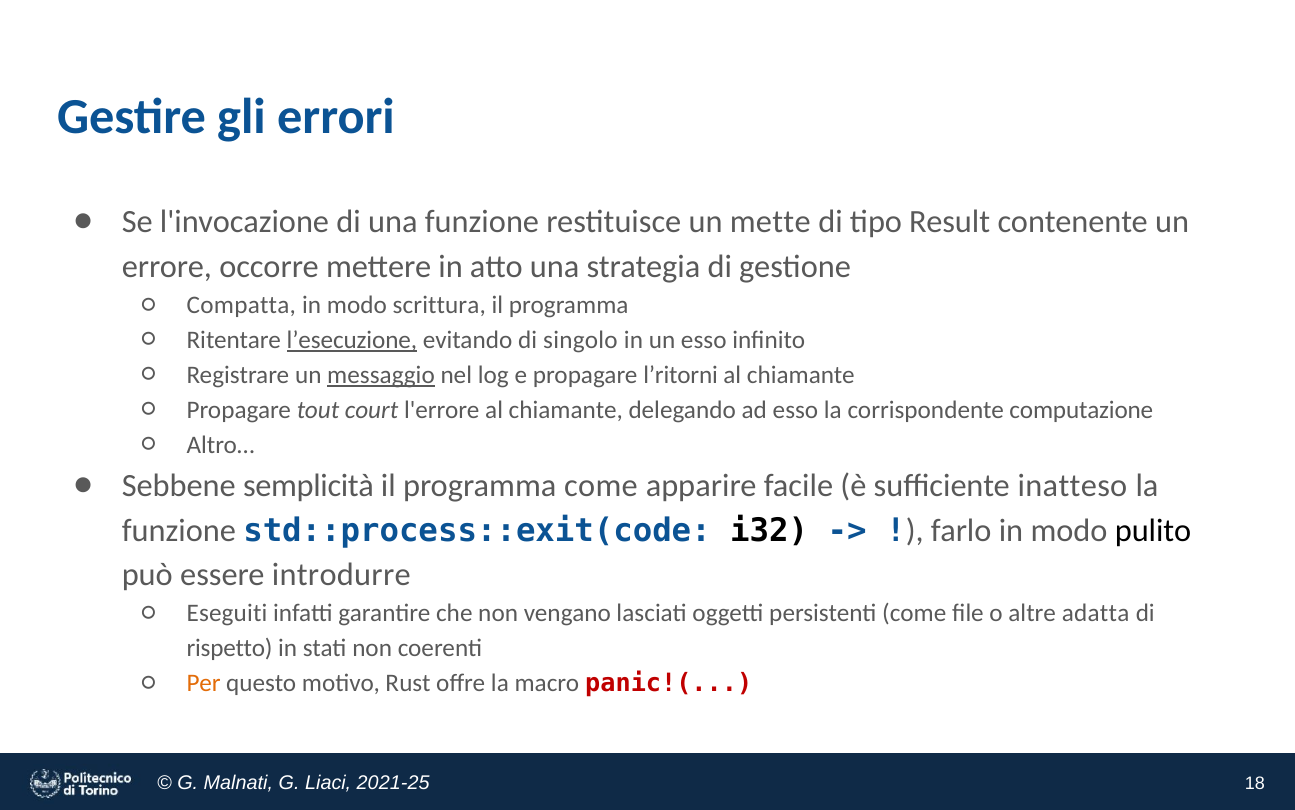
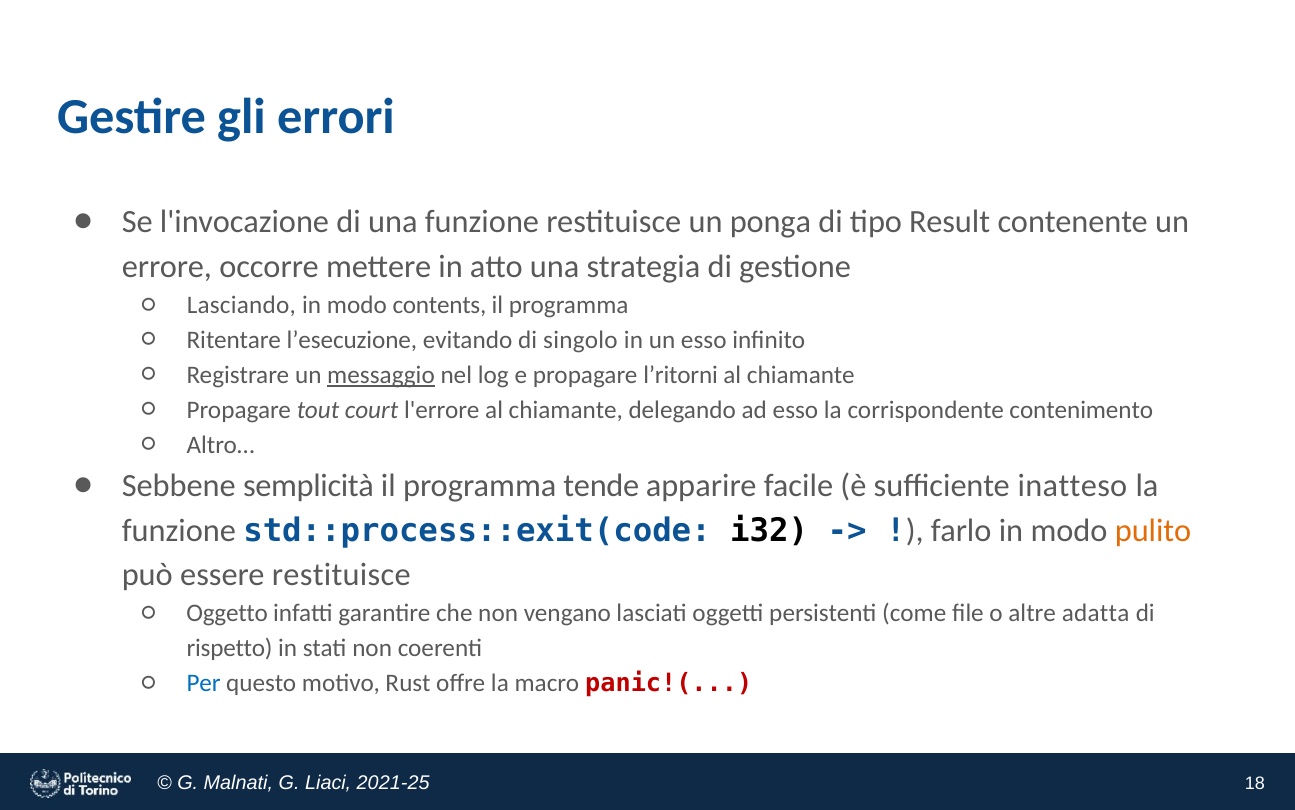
mette: mette -> ponga (770, 222)
Compatta: Compatta -> Lasciando (241, 305)
scrittura: scrittura -> contents (439, 305)
l’esecuzione underline: present -> none (352, 340)
computazione: computazione -> contenimento (1081, 410)
programma come: come -> tende (601, 485)
pulito colour: black -> orange (1153, 530)
essere introdurre: introdurre -> restituisce (341, 575)
Eseguiti: Eseguiti -> Oggetto (227, 613)
Per colour: orange -> blue (204, 683)
